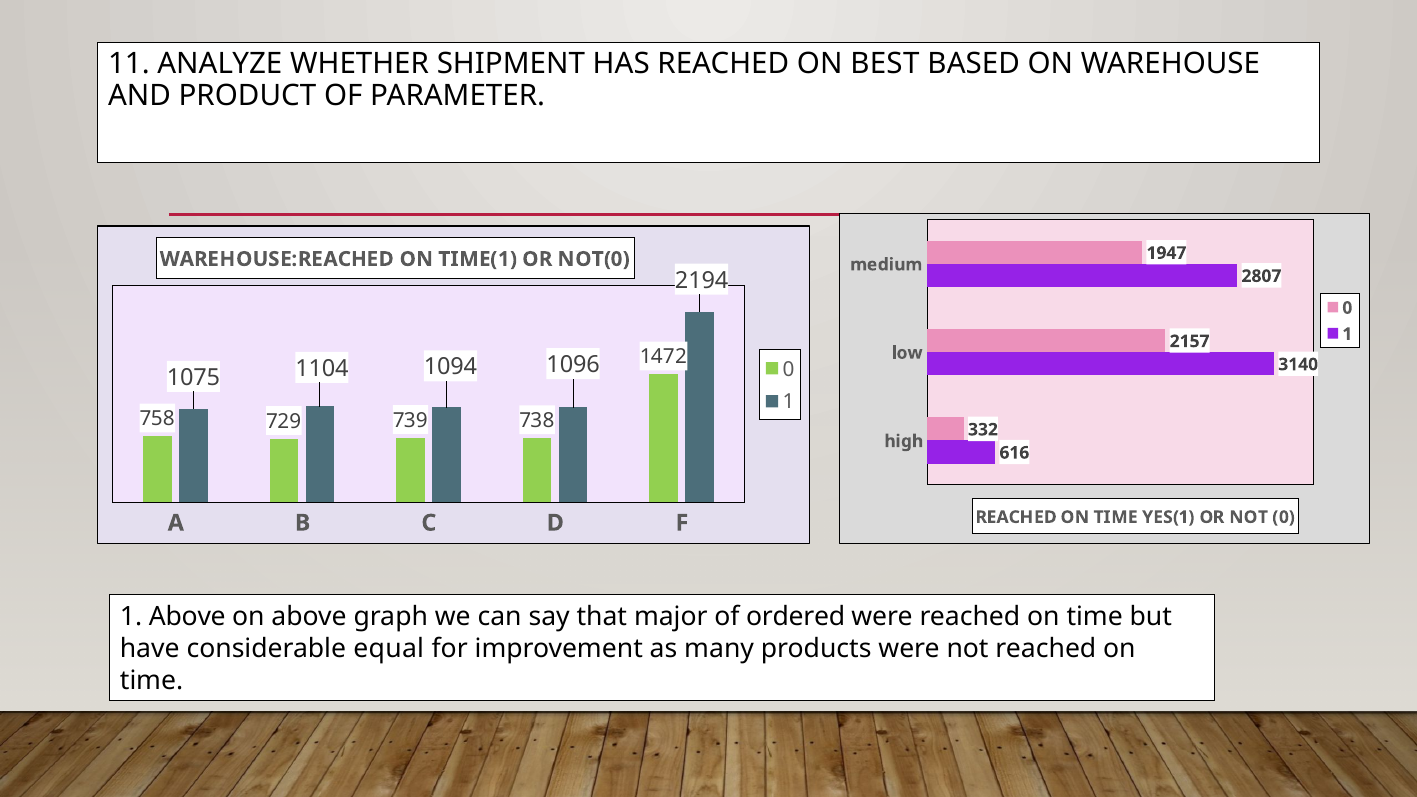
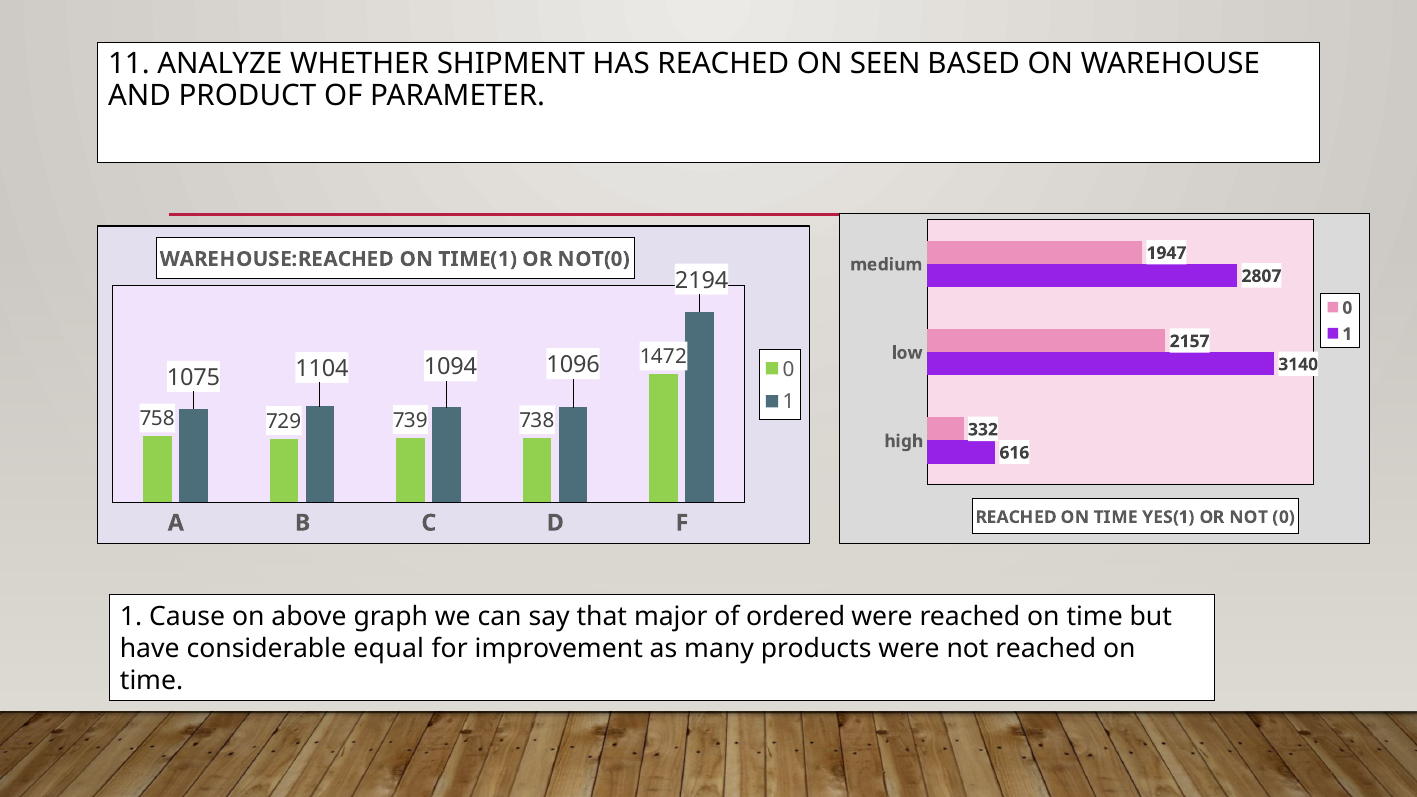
BEST: BEST -> SEEN (885, 64)
1 Above: Above -> Cause (187, 617)
